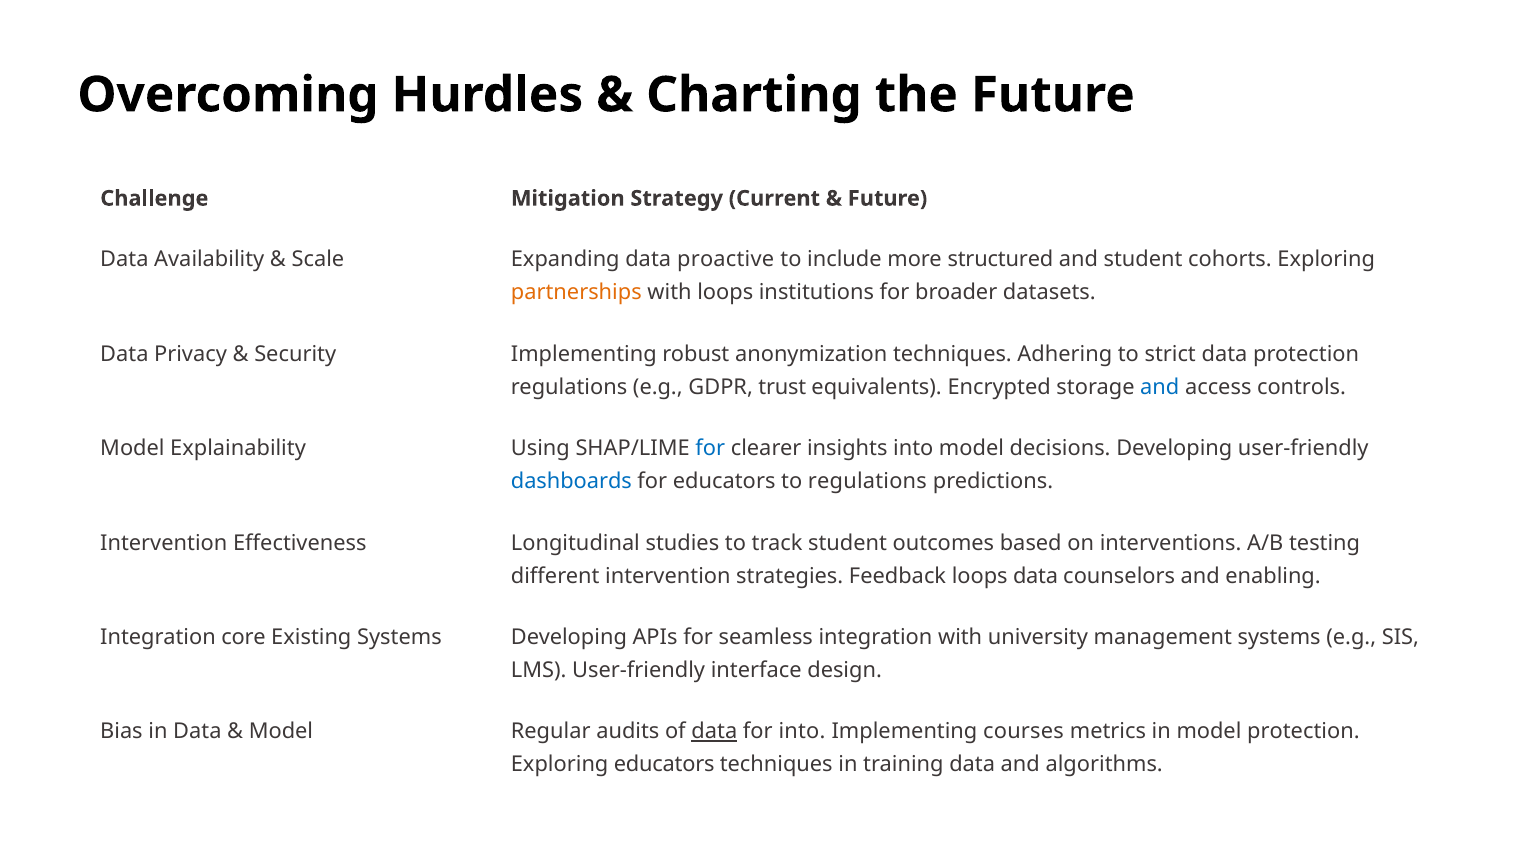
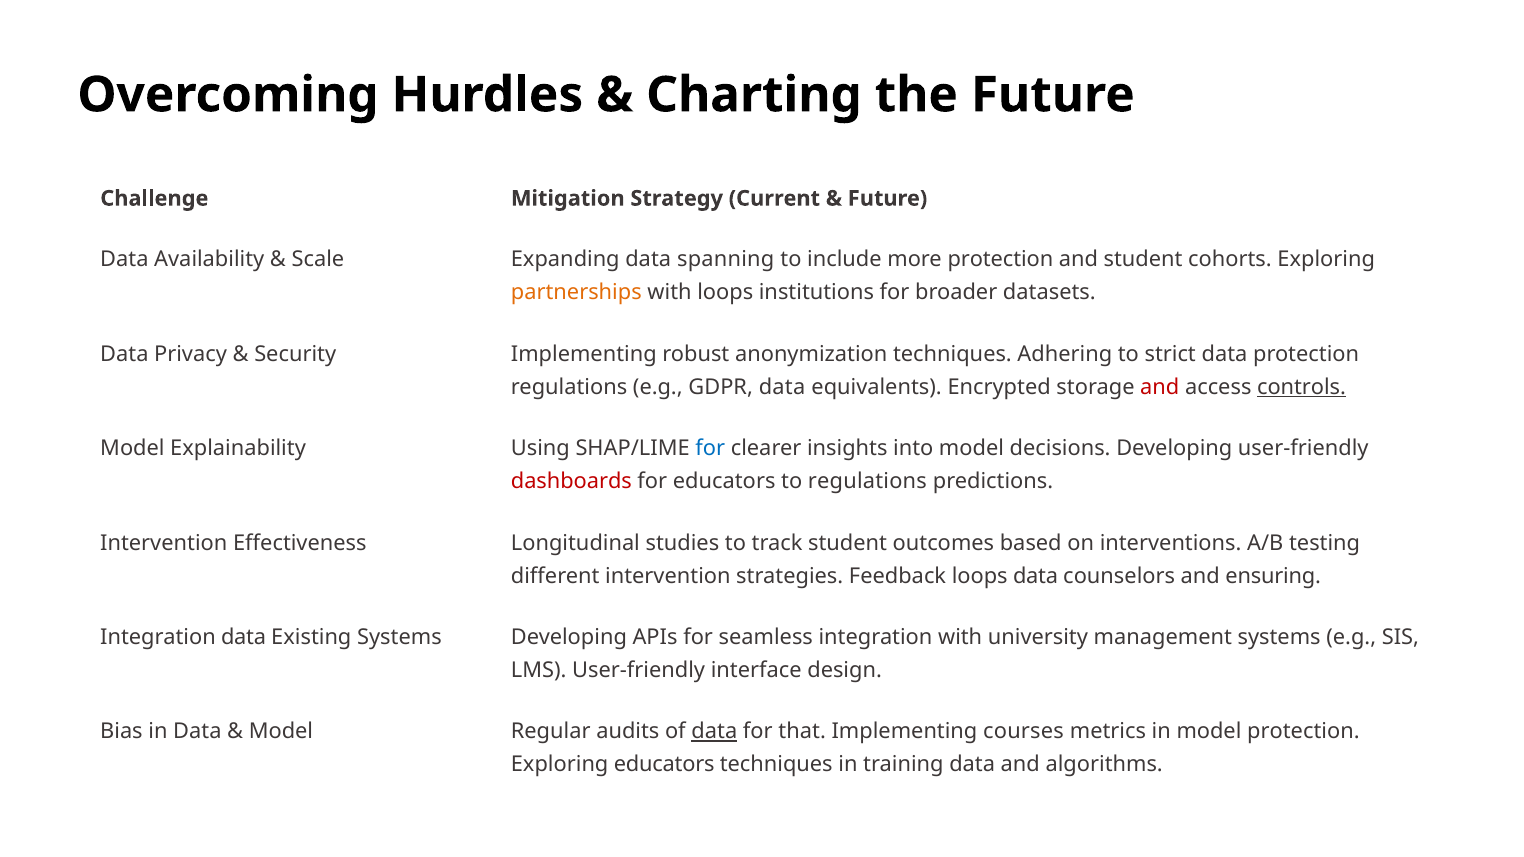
proactive: proactive -> spanning (726, 260)
more structured: structured -> protection (1000, 260)
GDPR trust: trust -> data (782, 387)
and colour: blue -> red (1160, 387)
controls underline: none -> present (1301, 387)
dashboards colour: blue -> red (571, 482)
enabling: enabling -> ensuring (1273, 576)
Integration core: core -> data (244, 637)
for into: into -> that (802, 732)
